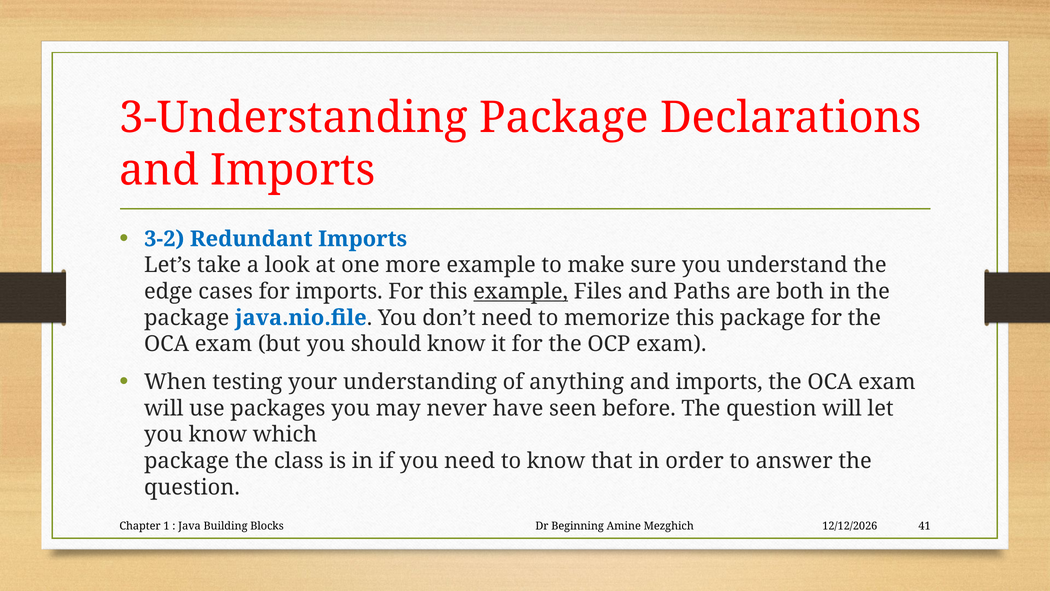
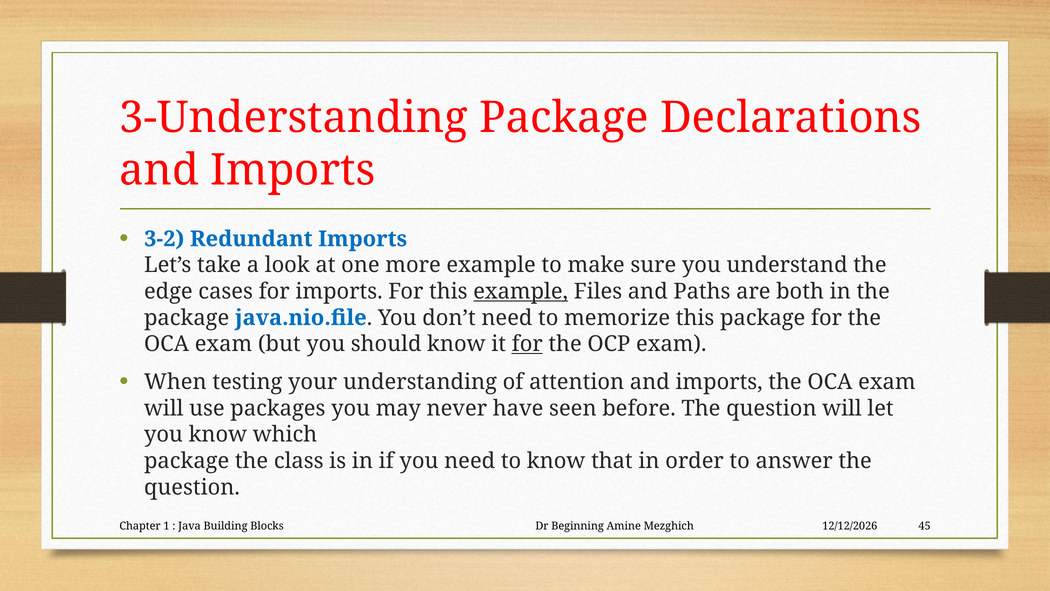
for underline: none -> present (527, 344)
anything: anything -> attention (577, 382)
41: 41 -> 45 (925, 526)
